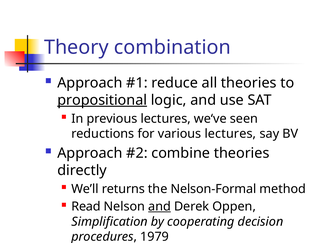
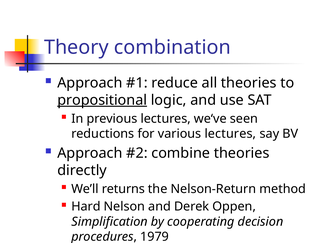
Nelson-Formal: Nelson-Formal -> Nelson-Return (213, 189)
Read: Read -> Hard (86, 207)
and underline: present -> none (160, 207)
